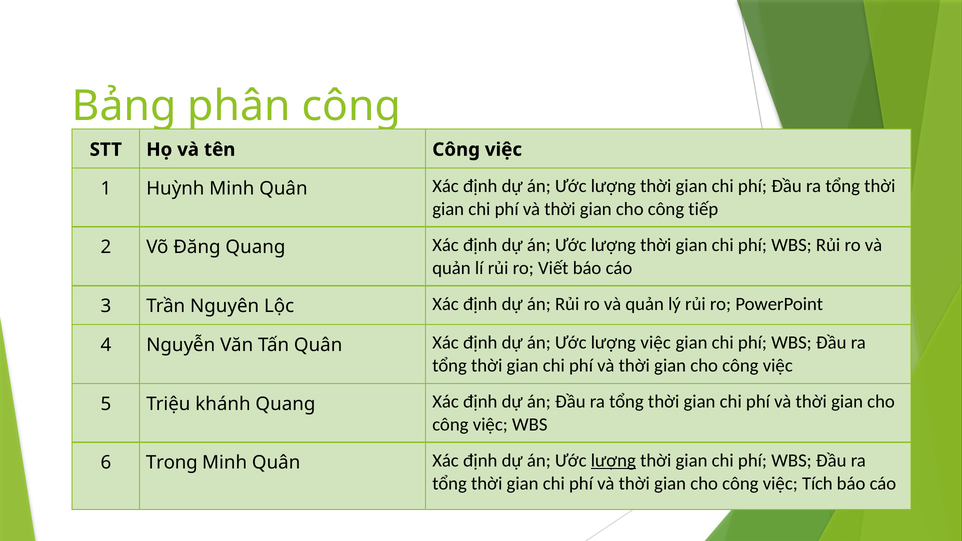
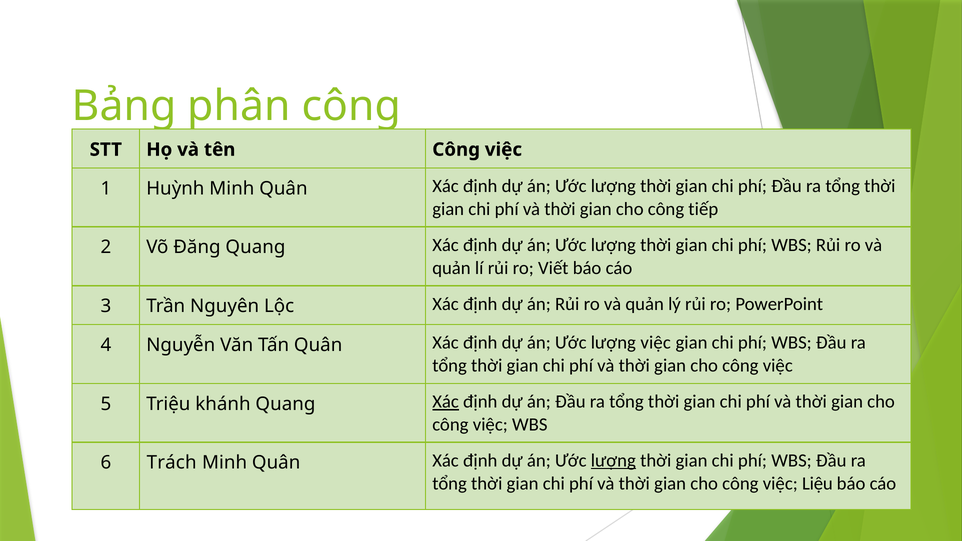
Xác underline: none -> present (446, 402)
Trong: Trong -> Trách (172, 463)
Tích: Tích -> Liệu (817, 483)
